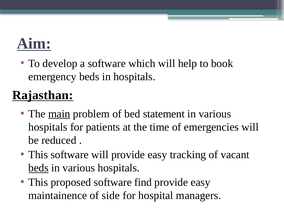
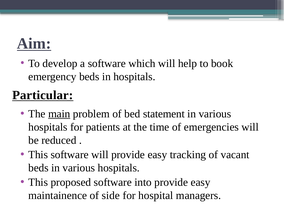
Rajasthan: Rajasthan -> Particular (43, 95)
beds underline: present -> none (38, 168)
find: find -> into (143, 182)
